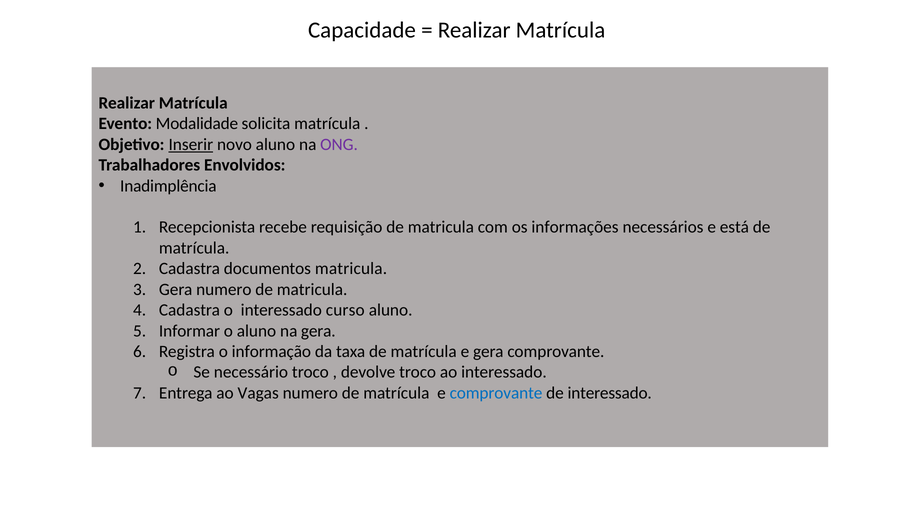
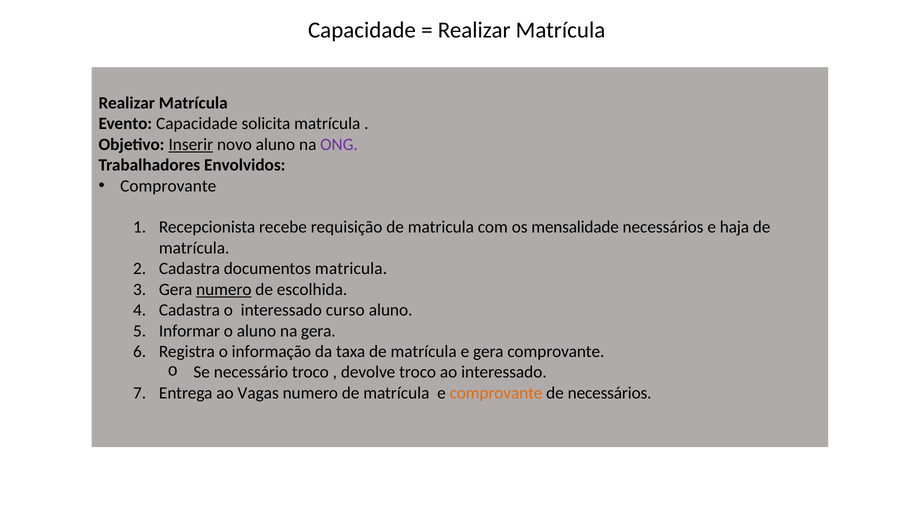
Evento Modalidade: Modalidade -> Capacidade (197, 124)
Inadimplência: Inadimplência -> Comprovante (168, 186)
informações: informações -> mensalidade (575, 227)
está: está -> haja (734, 227)
numero underline: none -> present (224, 289)
matricula: matricula -> escolhida (312, 289)
comprovante colour: blue -> orange (496, 393)
de interessado: interessado -> necessários (610, 393)
